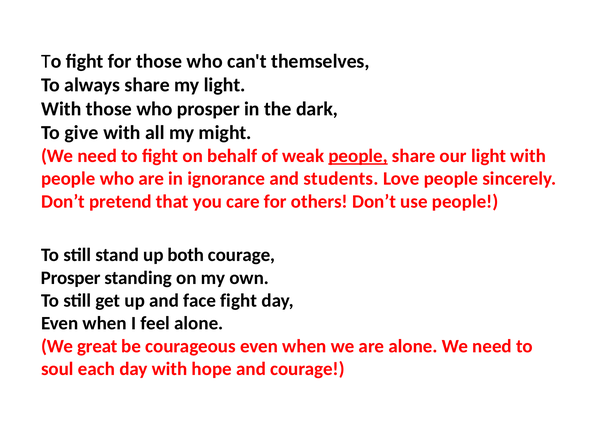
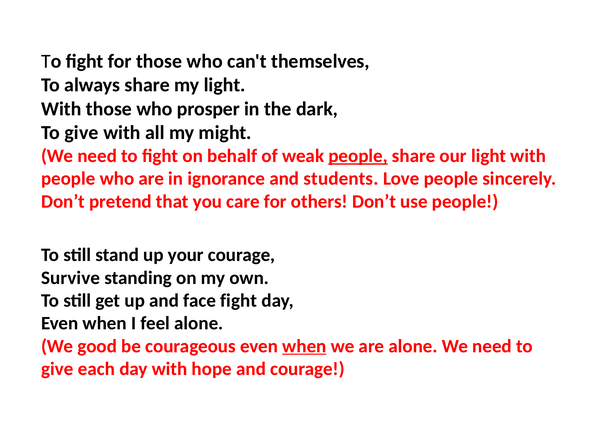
both: both -> your (186, 255)
Prosper: Prosper -> Survive (71, 278)
great: great -> good (97, 346)
when underline: none -> present (304, 346)
soul: soul -> give (57, 369)
